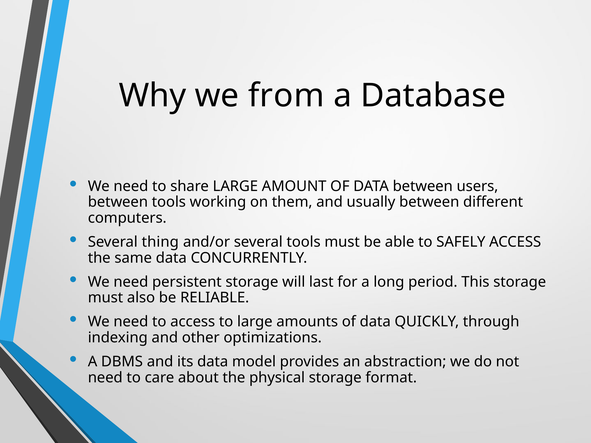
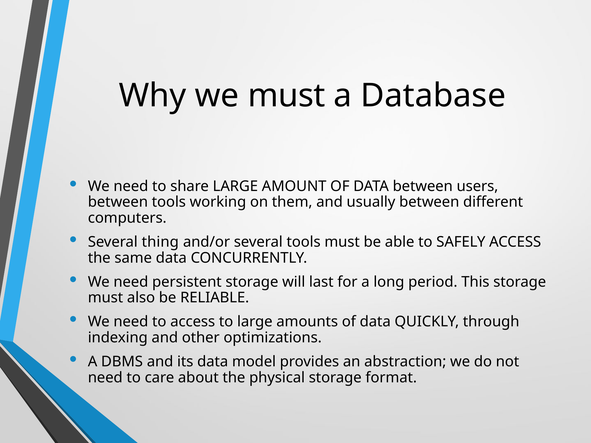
we from: from -> must (287, 96)
